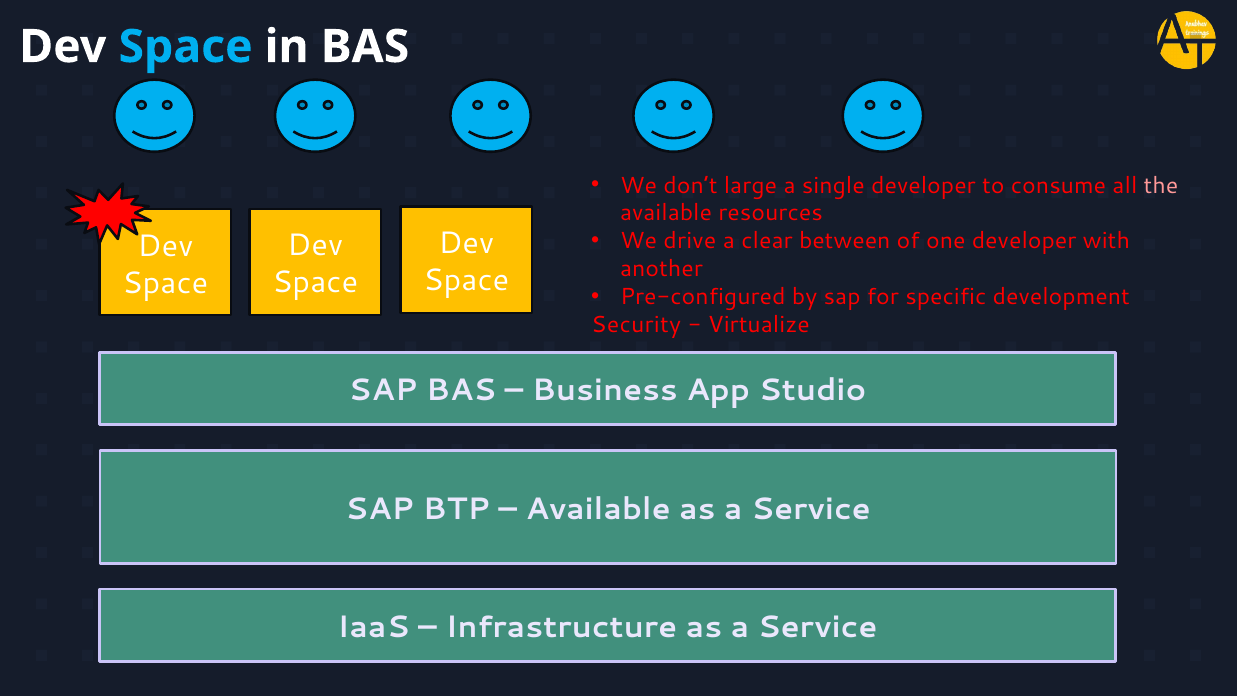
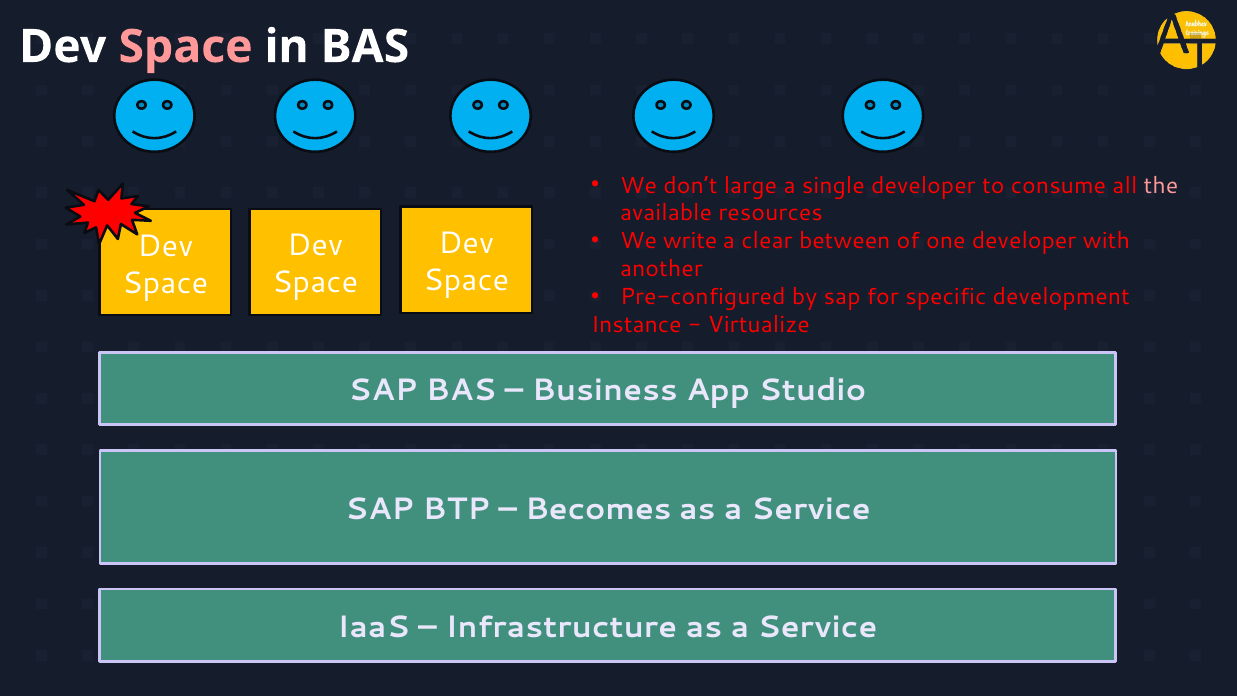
Space colour: light blue -> pink (186, 47)
drive: drive -> write (690, 241)
Security: Security -> Instance (636, 325)
Available: Available -> Becomes (598, 509)
